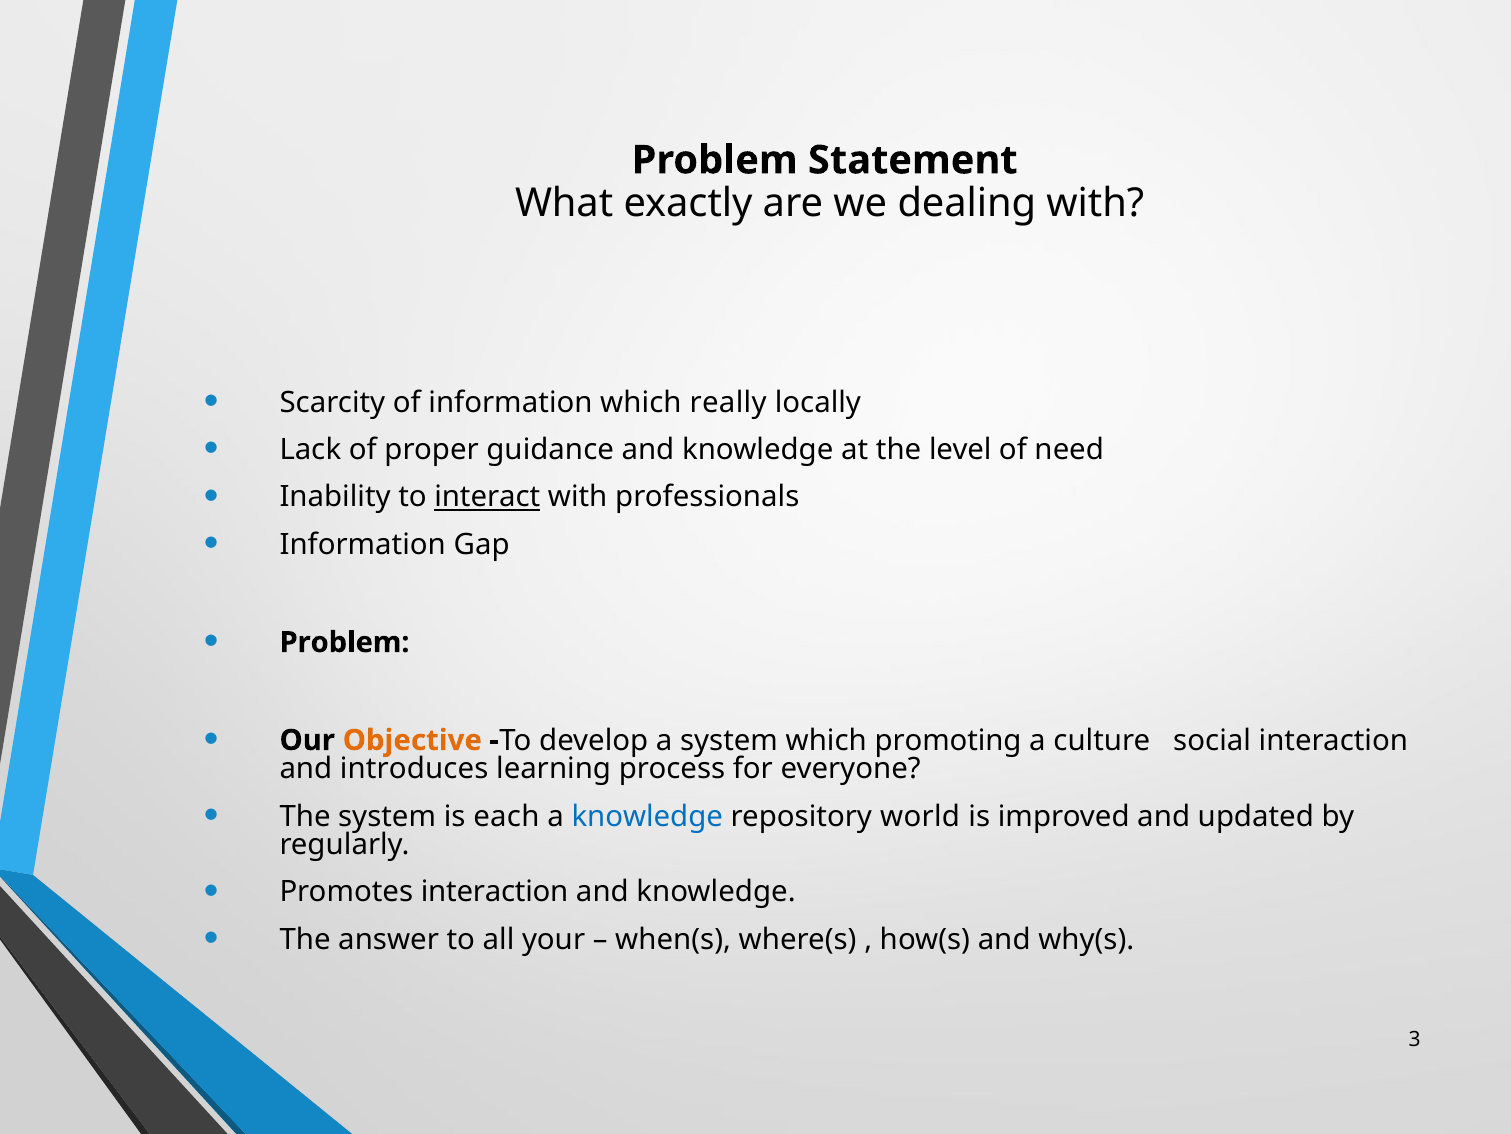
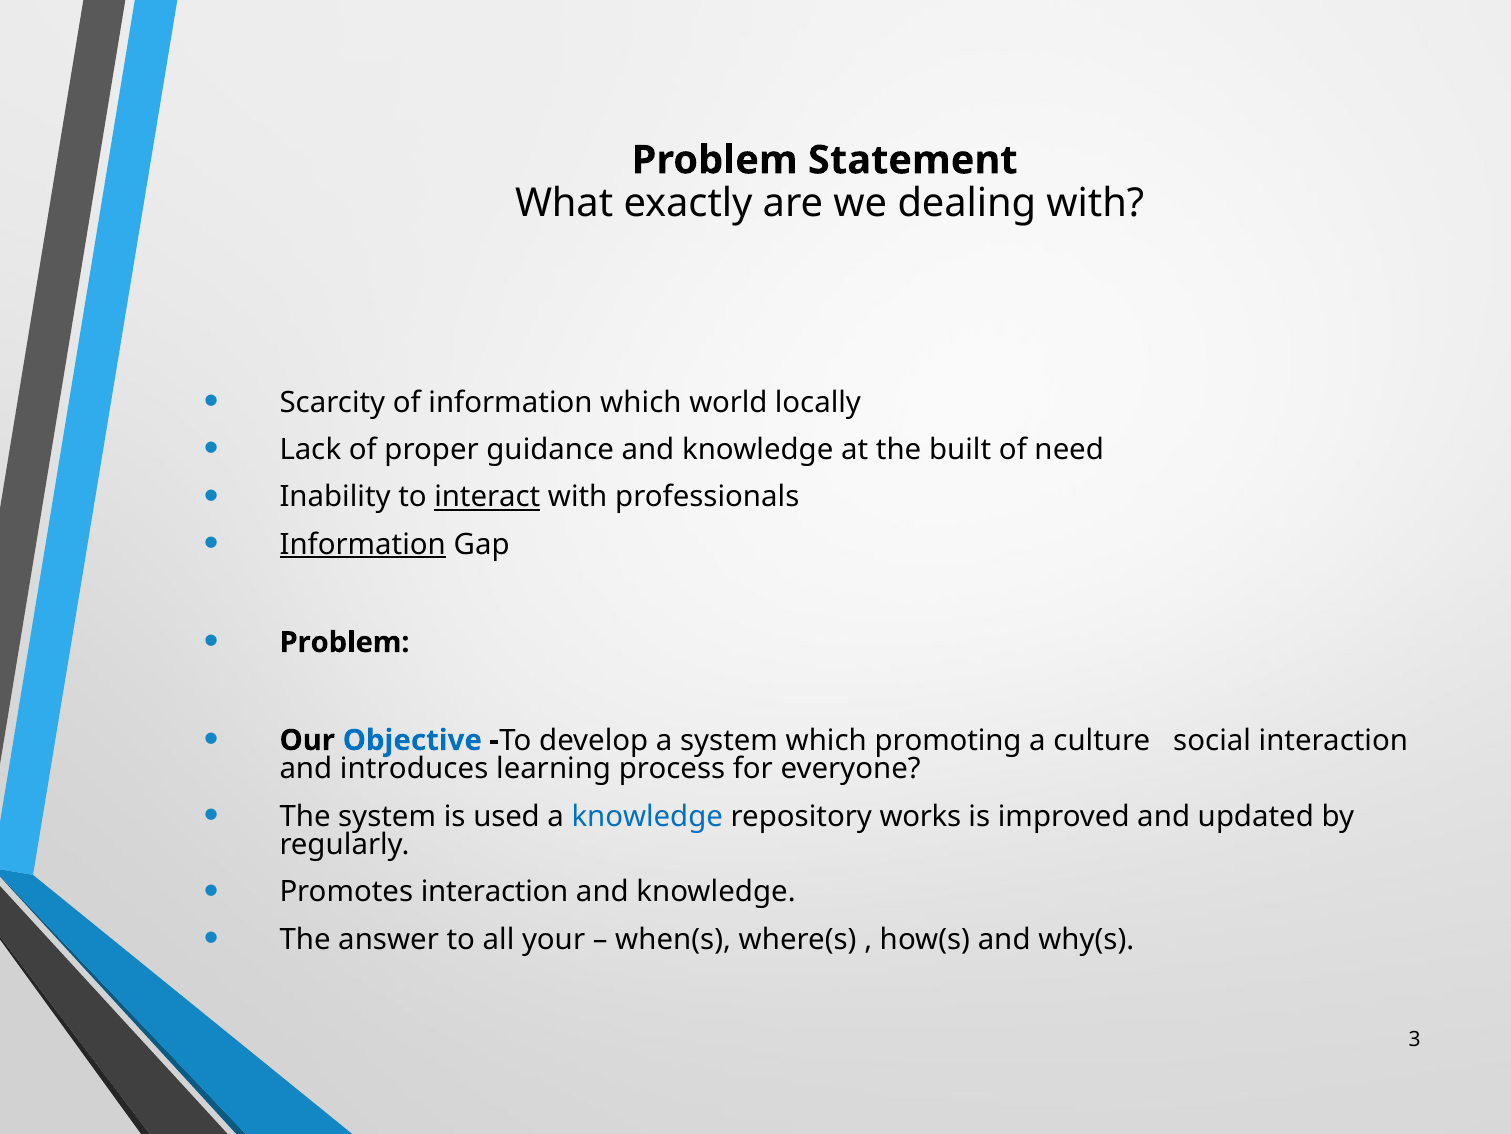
really: really -> world (728, 402)
level: level -> built (960, 449)
Information underline: none -> present (363, 544)
Objective colour: orange -> blue (412, 740)
each: each -> used (507, 816)
world: world -> works (920, 816)
